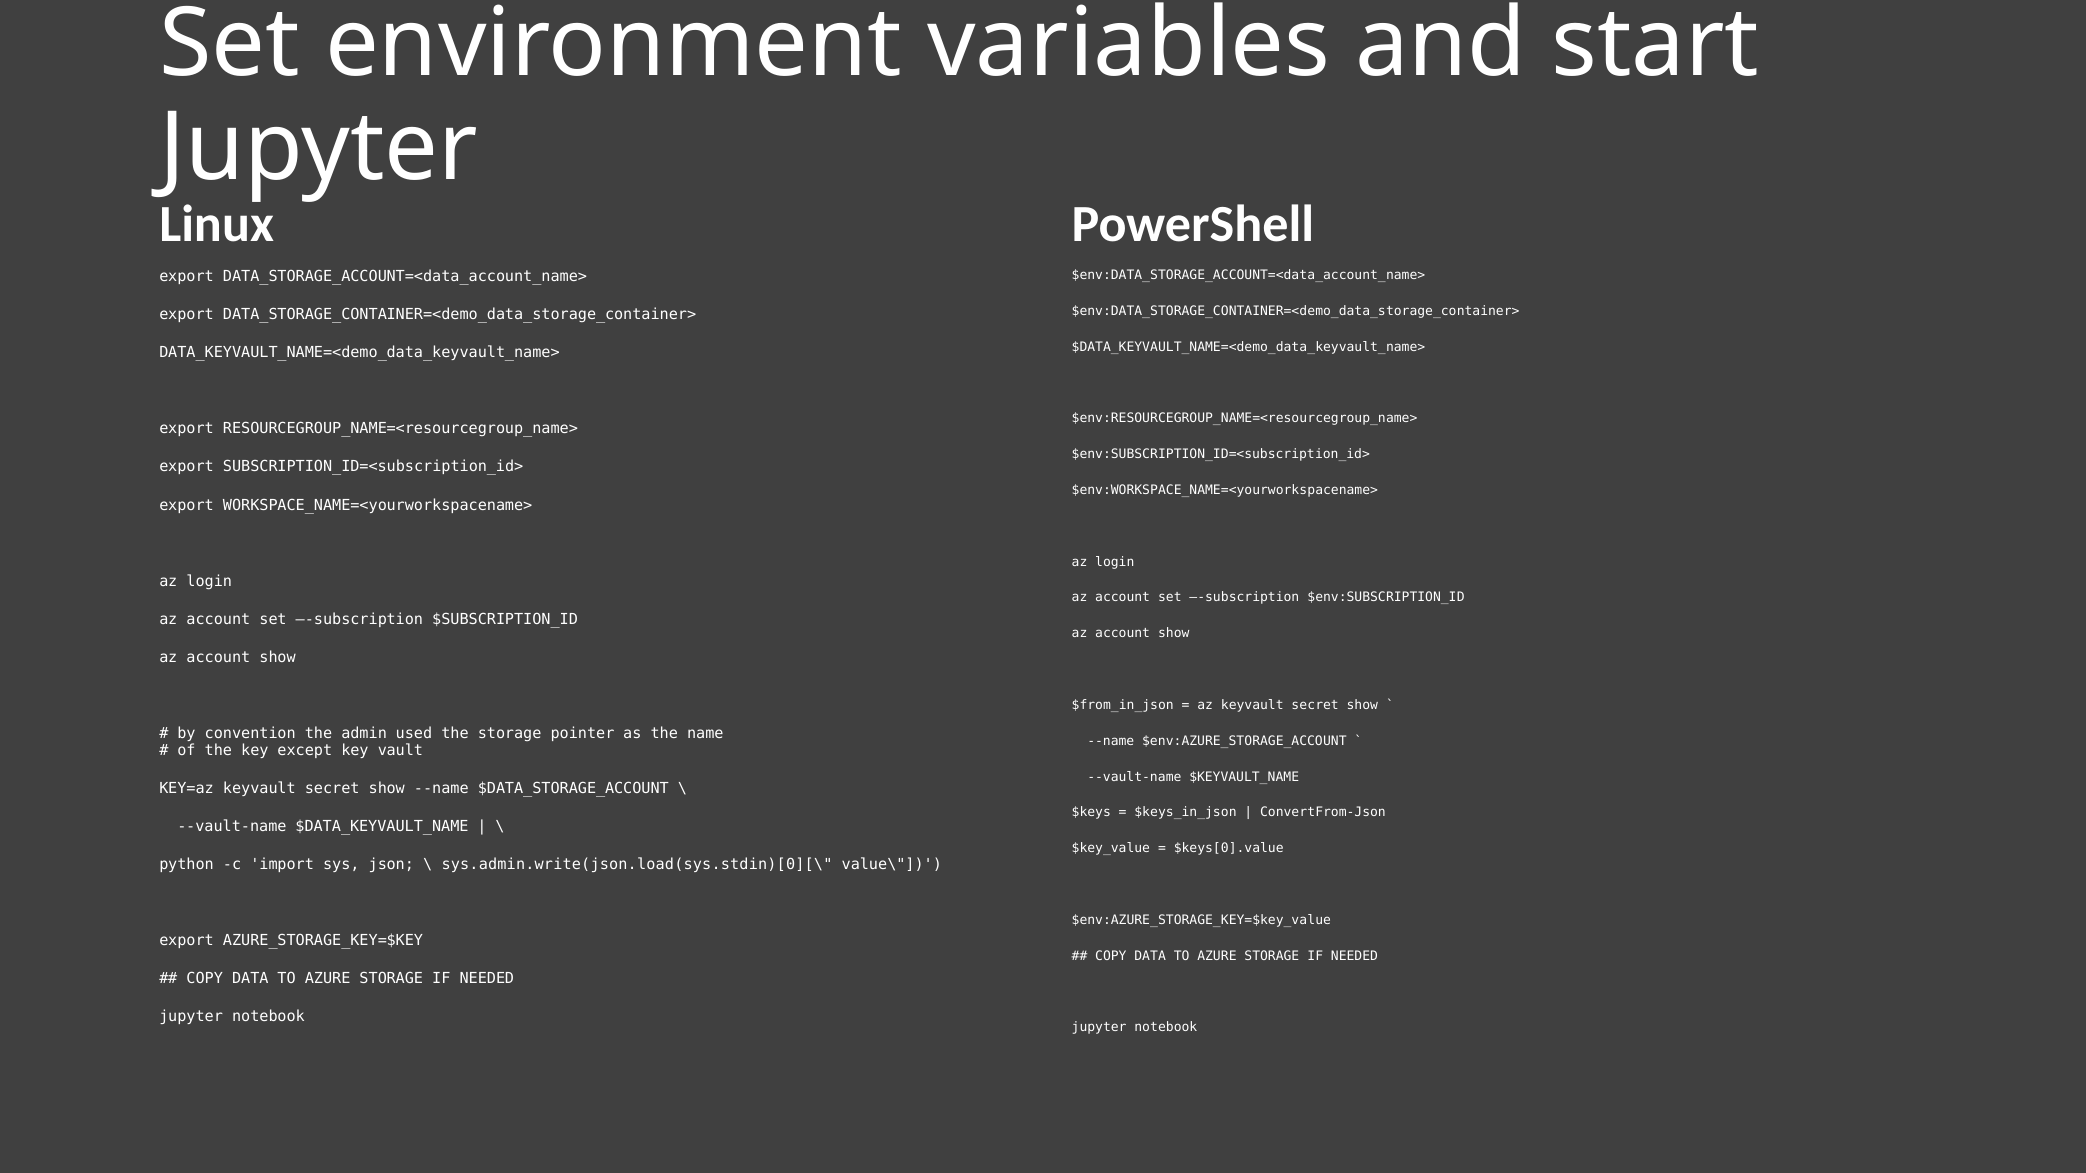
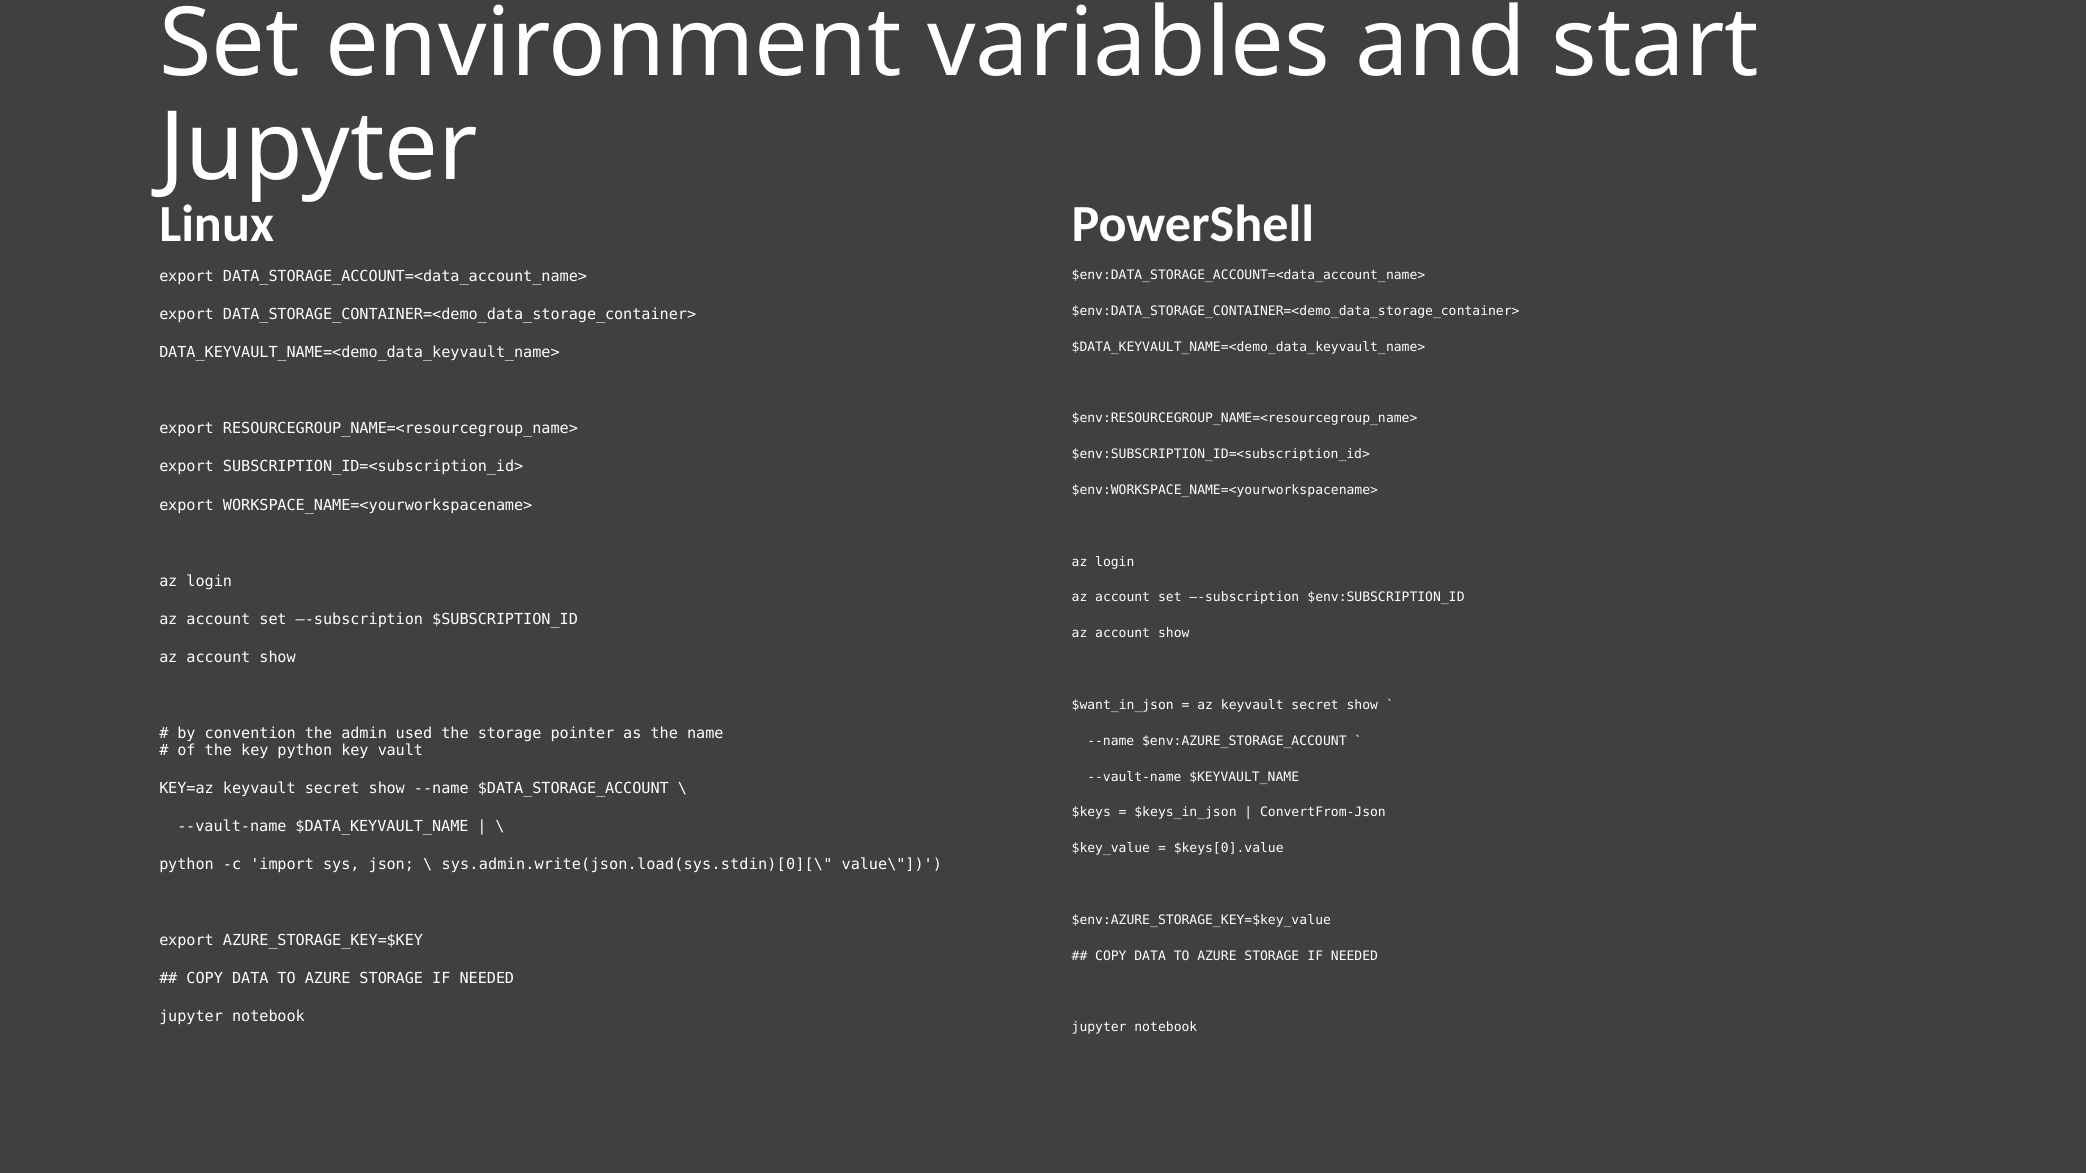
$from_in_json: $from_in_json -> $want_in_json (1123, 705)
key except: except -> python (305, 750)
